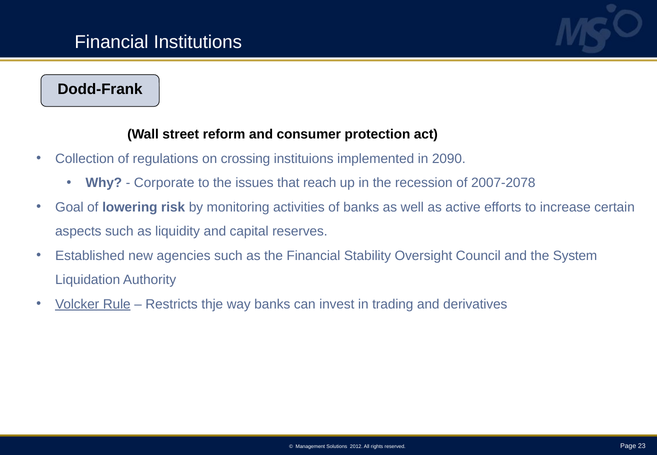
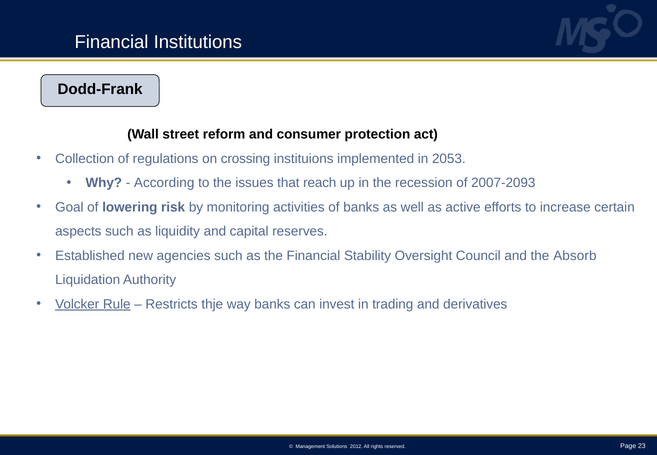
2090: 2090 -> 2053 (449, 159)
Corporate: Corporate -> According (164, 183)
2007-2078: 2007-2078 -> 2007-2093 (503, 183)
System: System -> Absorb (575, 256)
